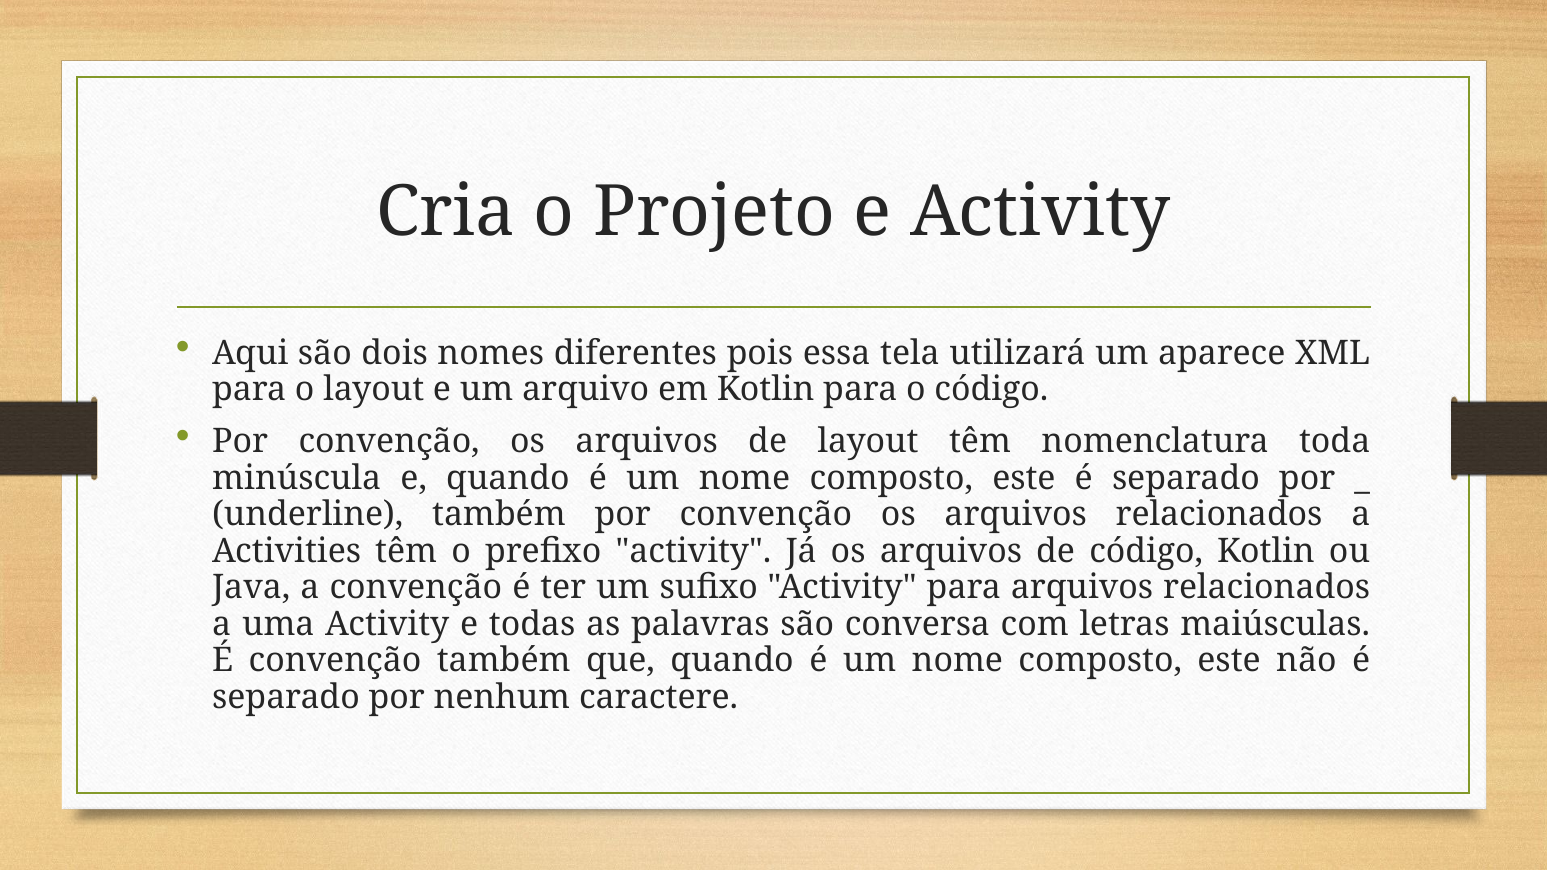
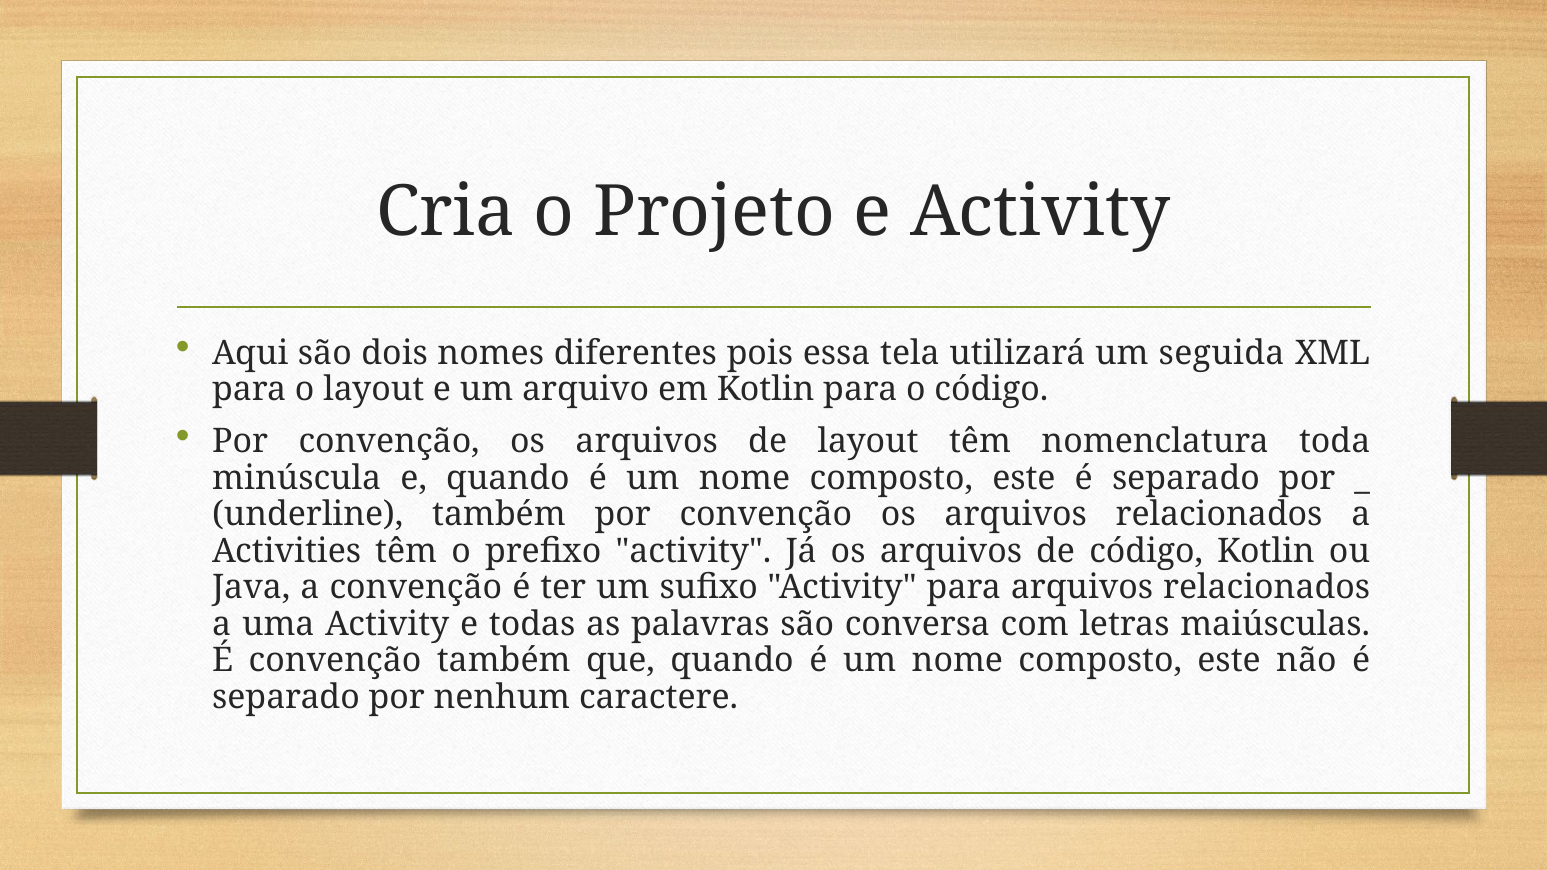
aparece: aparece -> seguida (1222, 353)
